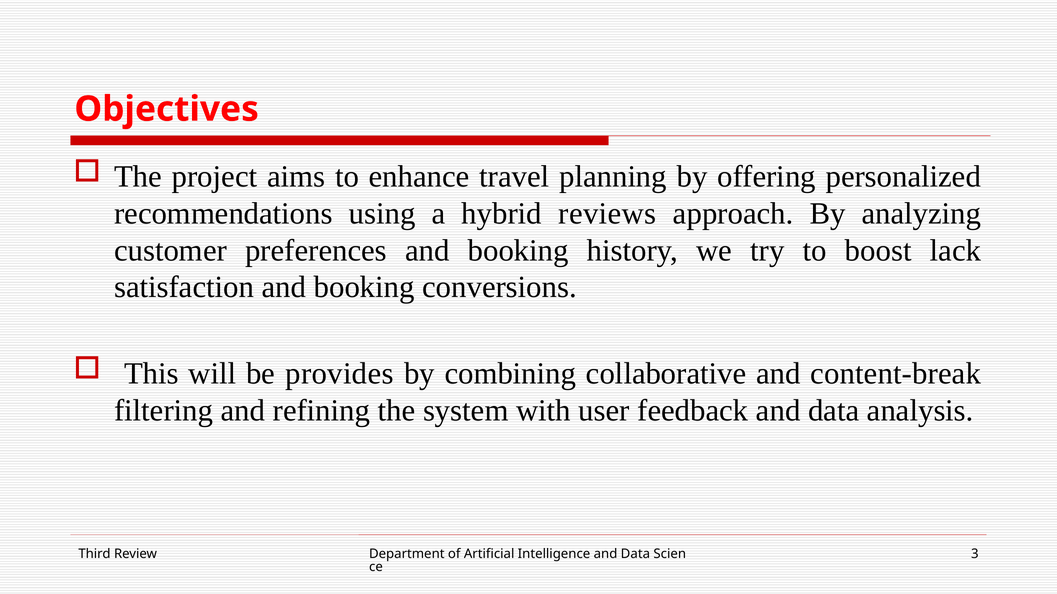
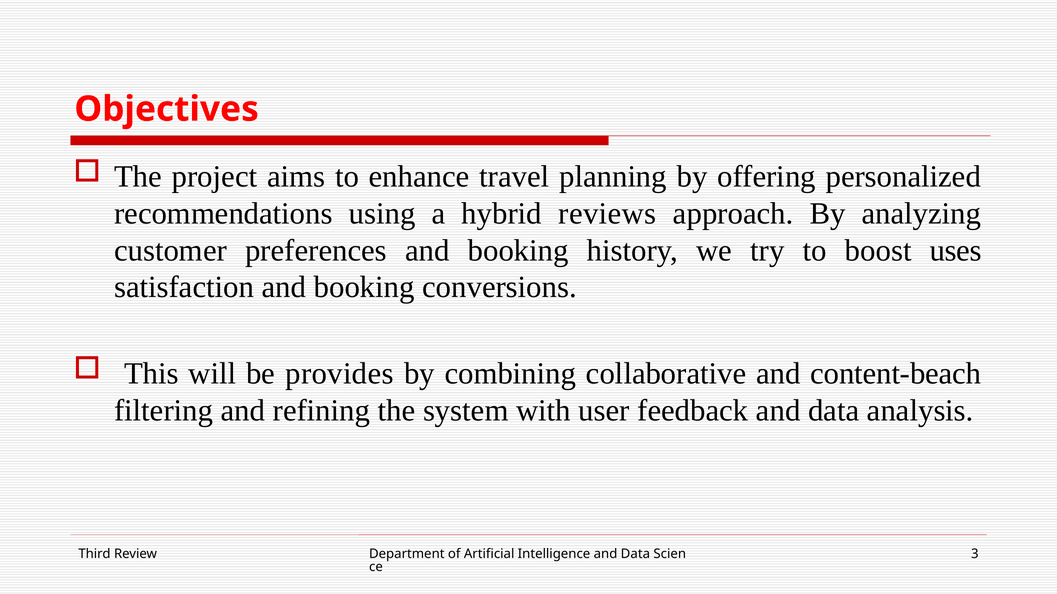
lack: lack -> uses (956, 251)
content-break: content-break -> content-beach (896, 374)
